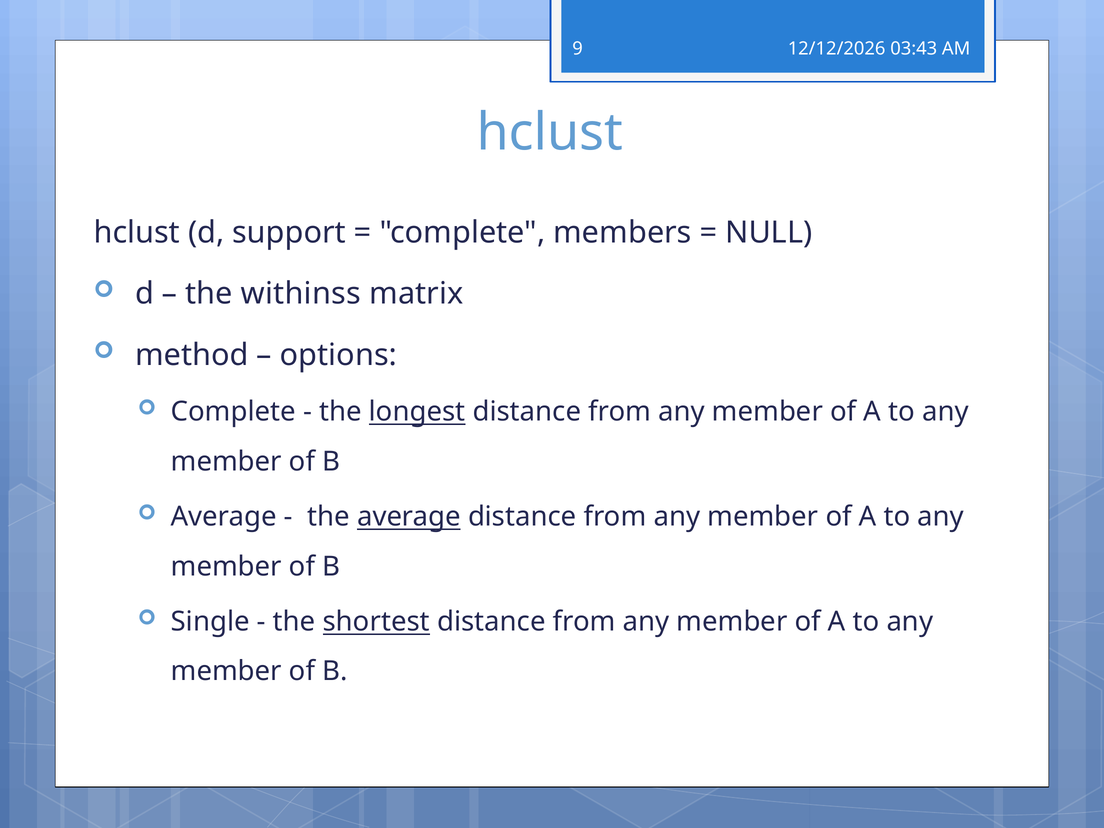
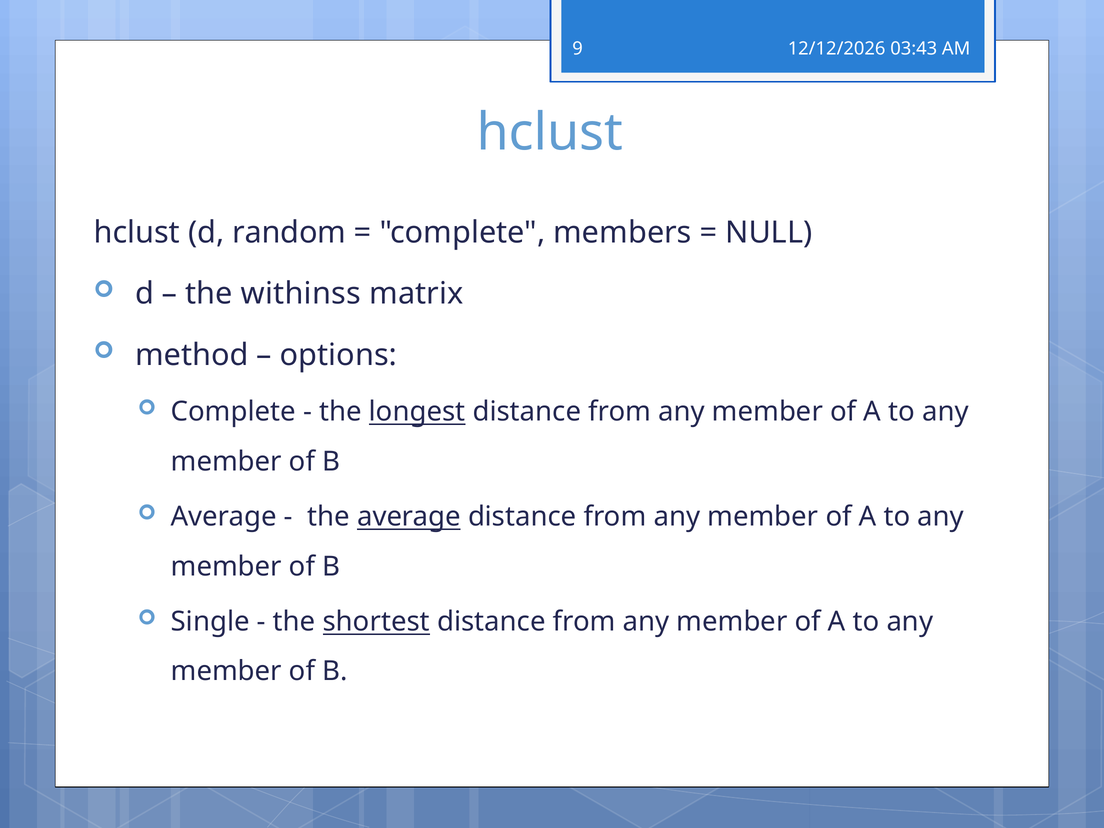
support: support -> random (289, 232)
